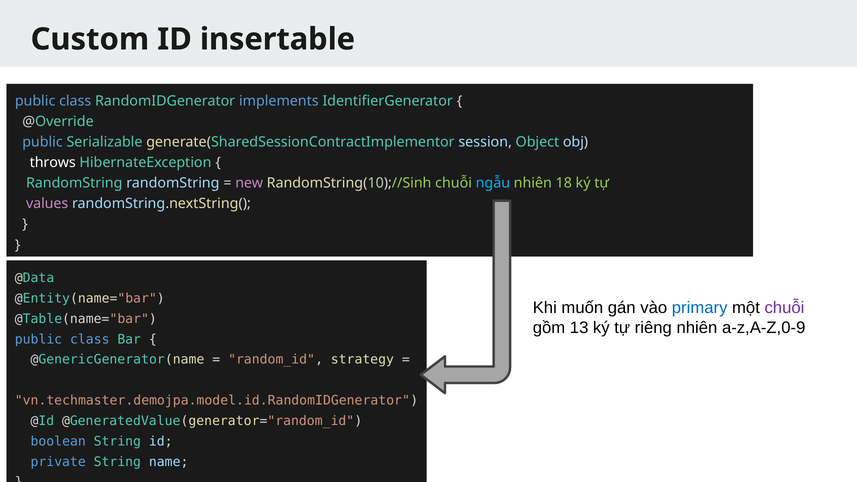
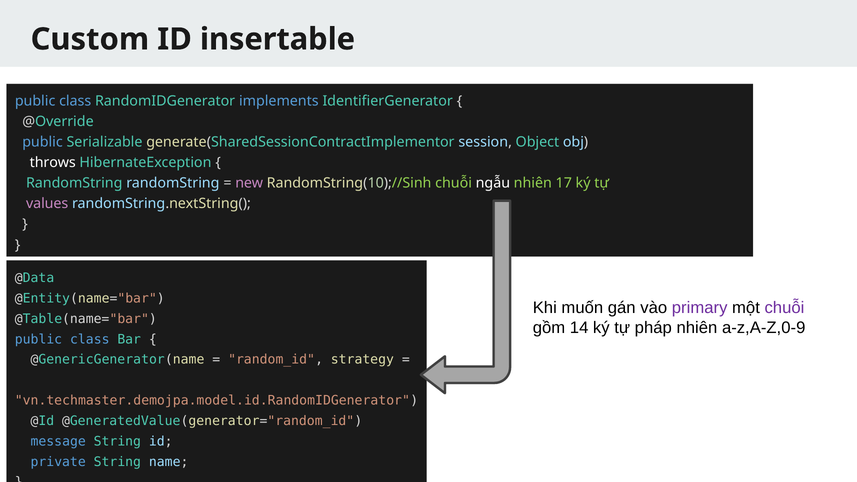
ngẫu colour: light blue -> white (493, 183)
18: 18 -> 17 (564, 183)
primary colour: blue -> purple (700, 308)
13: 13 -> 14 (579, 328)
riêng: riêng -> pháp (653, 328)
boolean: boolean -> message (58, 441)
